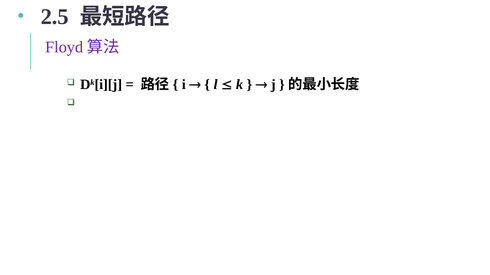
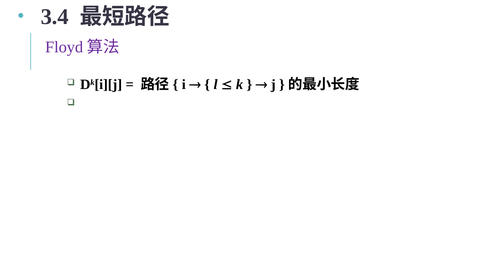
2.5: 2.5 -> 3.4 (55, 17)
